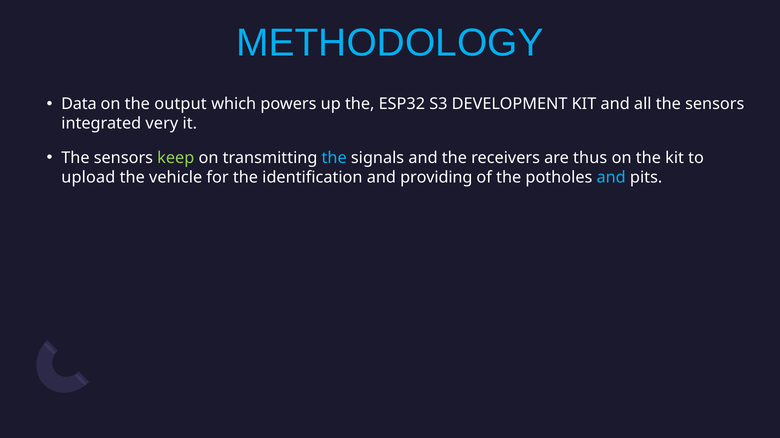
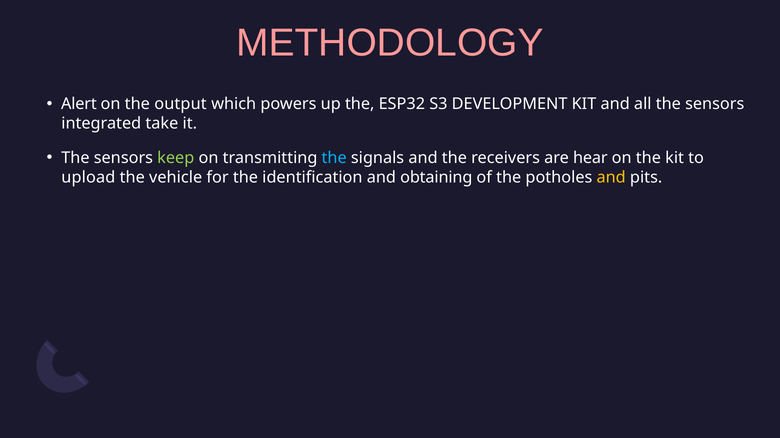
METHODOLOGY colour: light blue -> pink (390, 43)
Data: Data -> Alert (79, 104)
very: very -> take (162, 124)
thus: thus -> hear (590, 158)
providing: providing -> obtaining (436, 178)
and colour: light blue -> yellow (611, 178)
